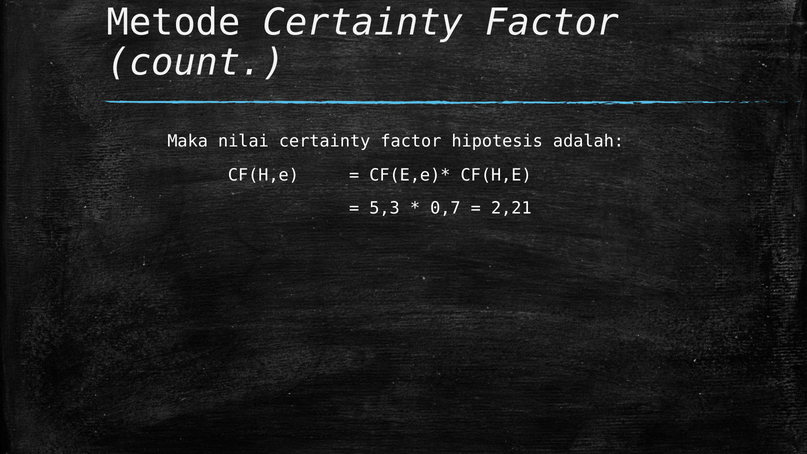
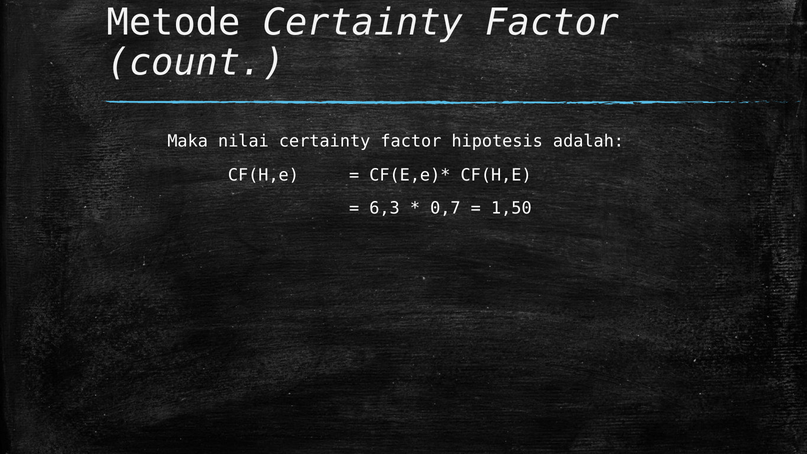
5,3: 5,3 -> 6,3 (385, 208)
2,21: 2,21 -> 1,50 (511, 208)
